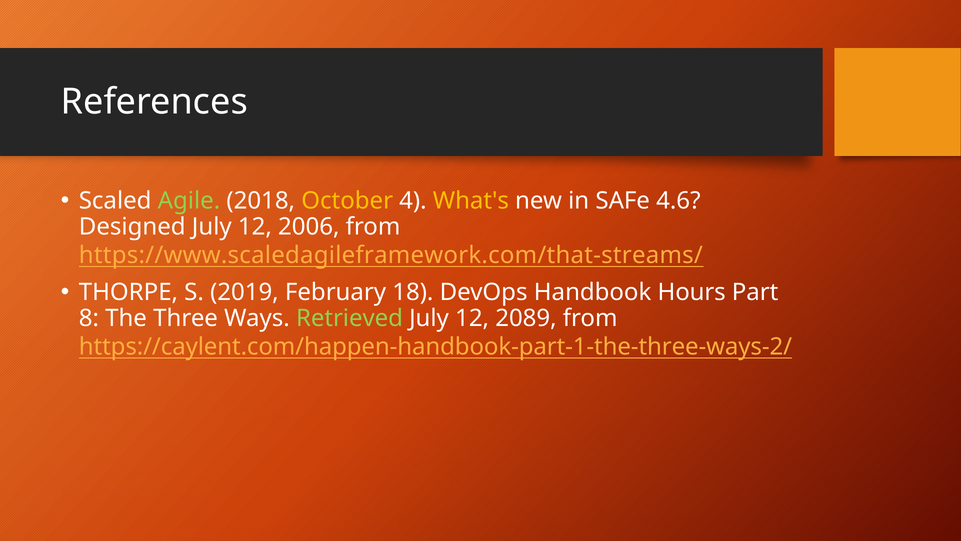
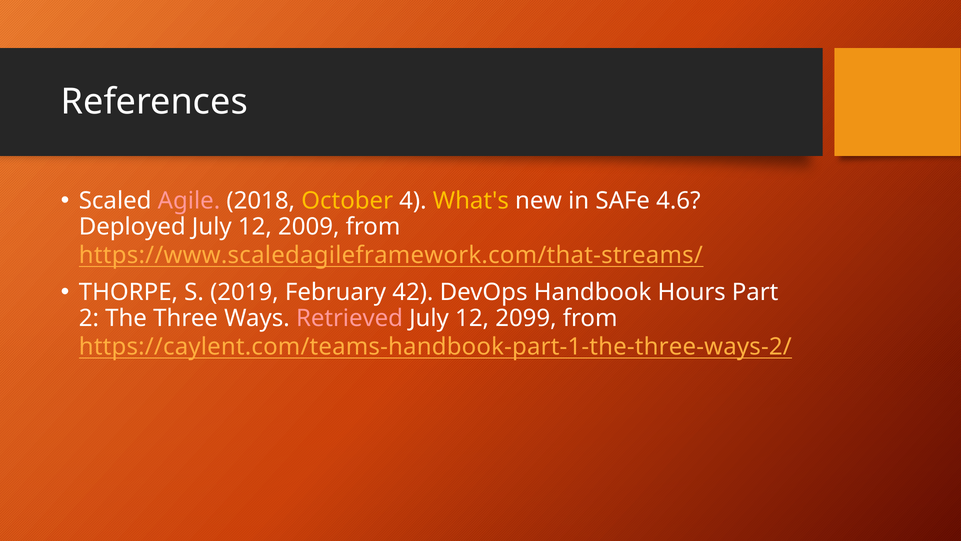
Agile colour: light green -> pink (189, 201)
Designed: Designed -> Deployed (132, 227)
2006: 2006 -> 2009 (309, 227)
18: 18 -> 42 (413, 292)
8: 8 -> 2 (89, 318)
Retrieved colour: light green -> pink (349, 318)
2089: 2089 -> 2099 (526, 318)
https://caylent.com/happen-handbook-part-1-the-three-ways-2/: https://caylent.com/happen-handbook-part-1-the-three-ways-2/ -> https://caylent.com/teams-handbook-part-1-the-three-ways-2/ (435, 347)
